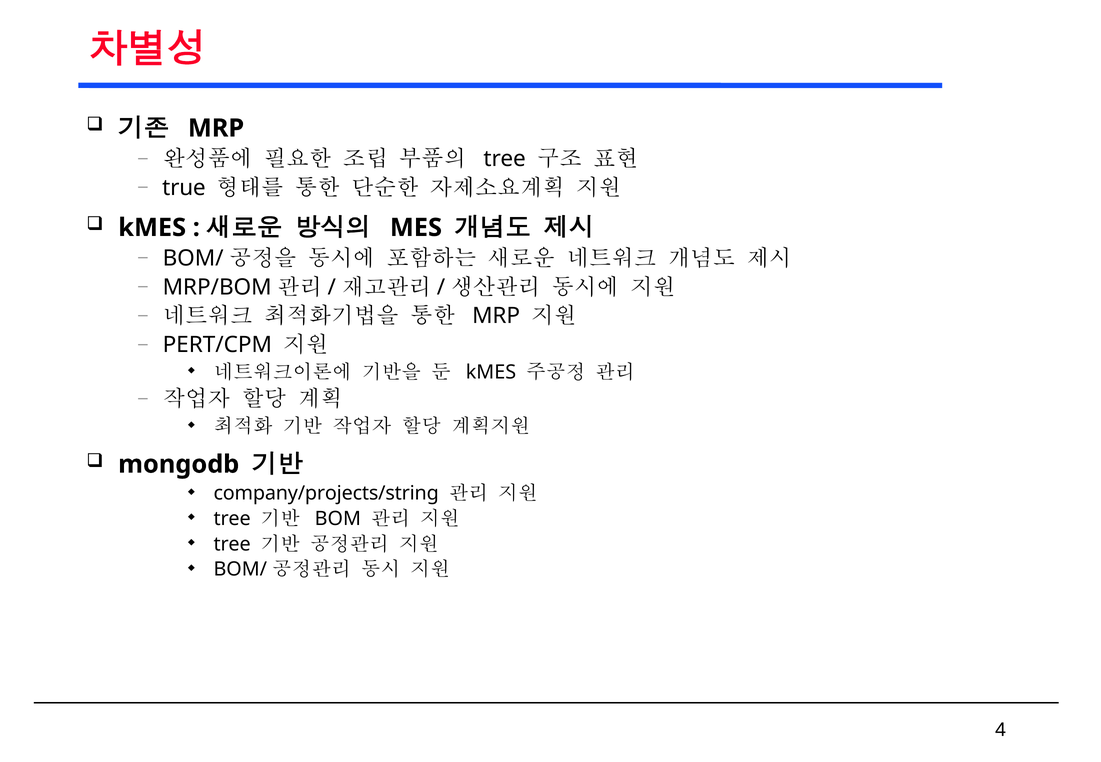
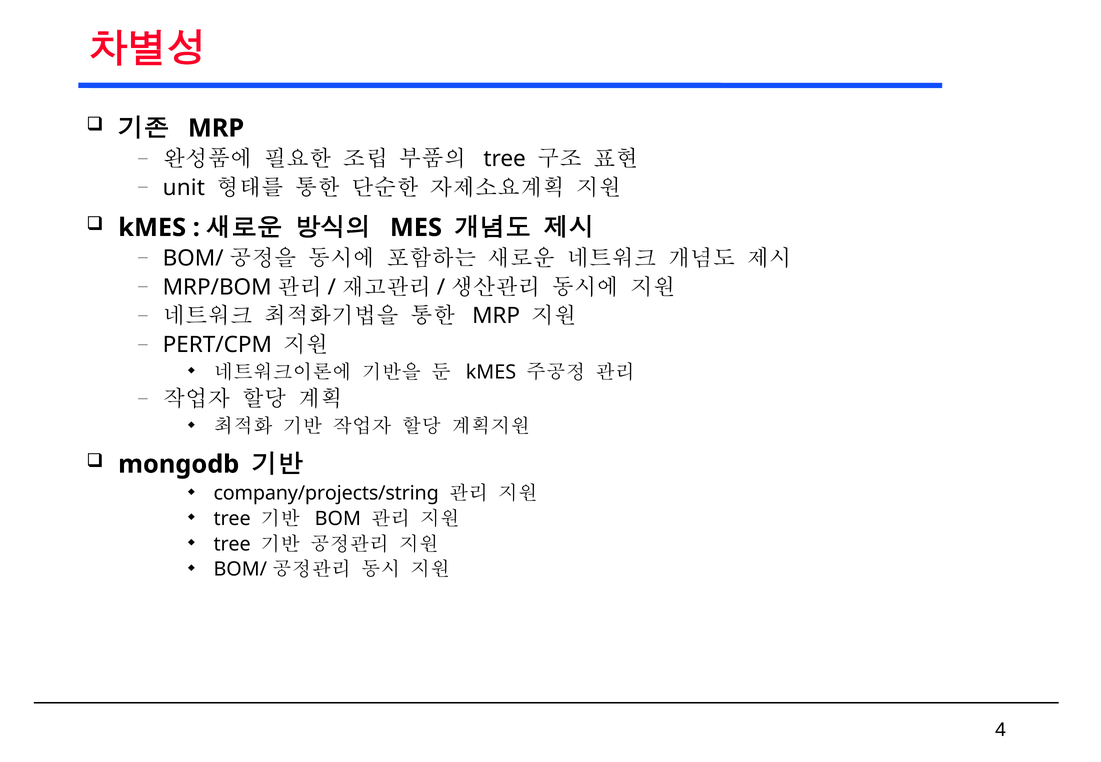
true: true -> unit (184, 188)
